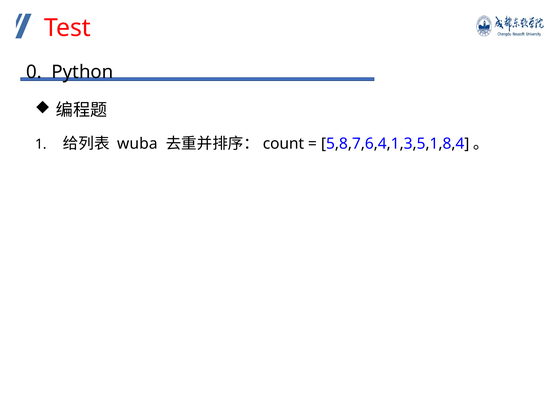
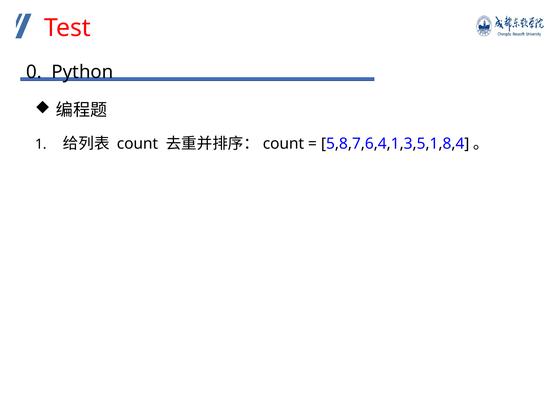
wuba: wuba -> count (137, 144)
